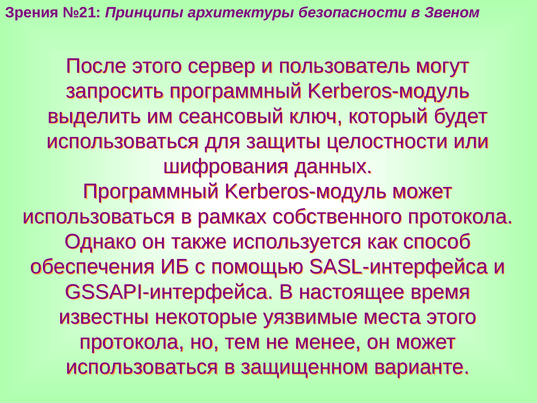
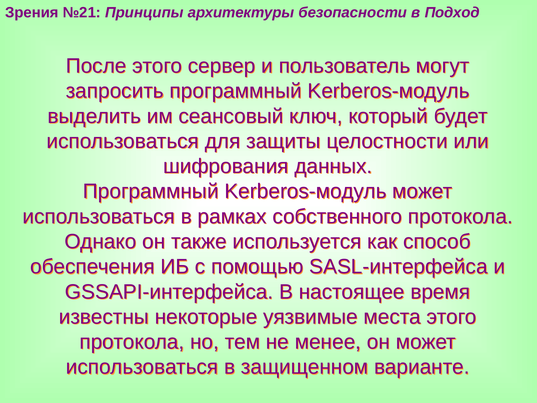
Звеном: Звеном -> Подход (452, 13)
